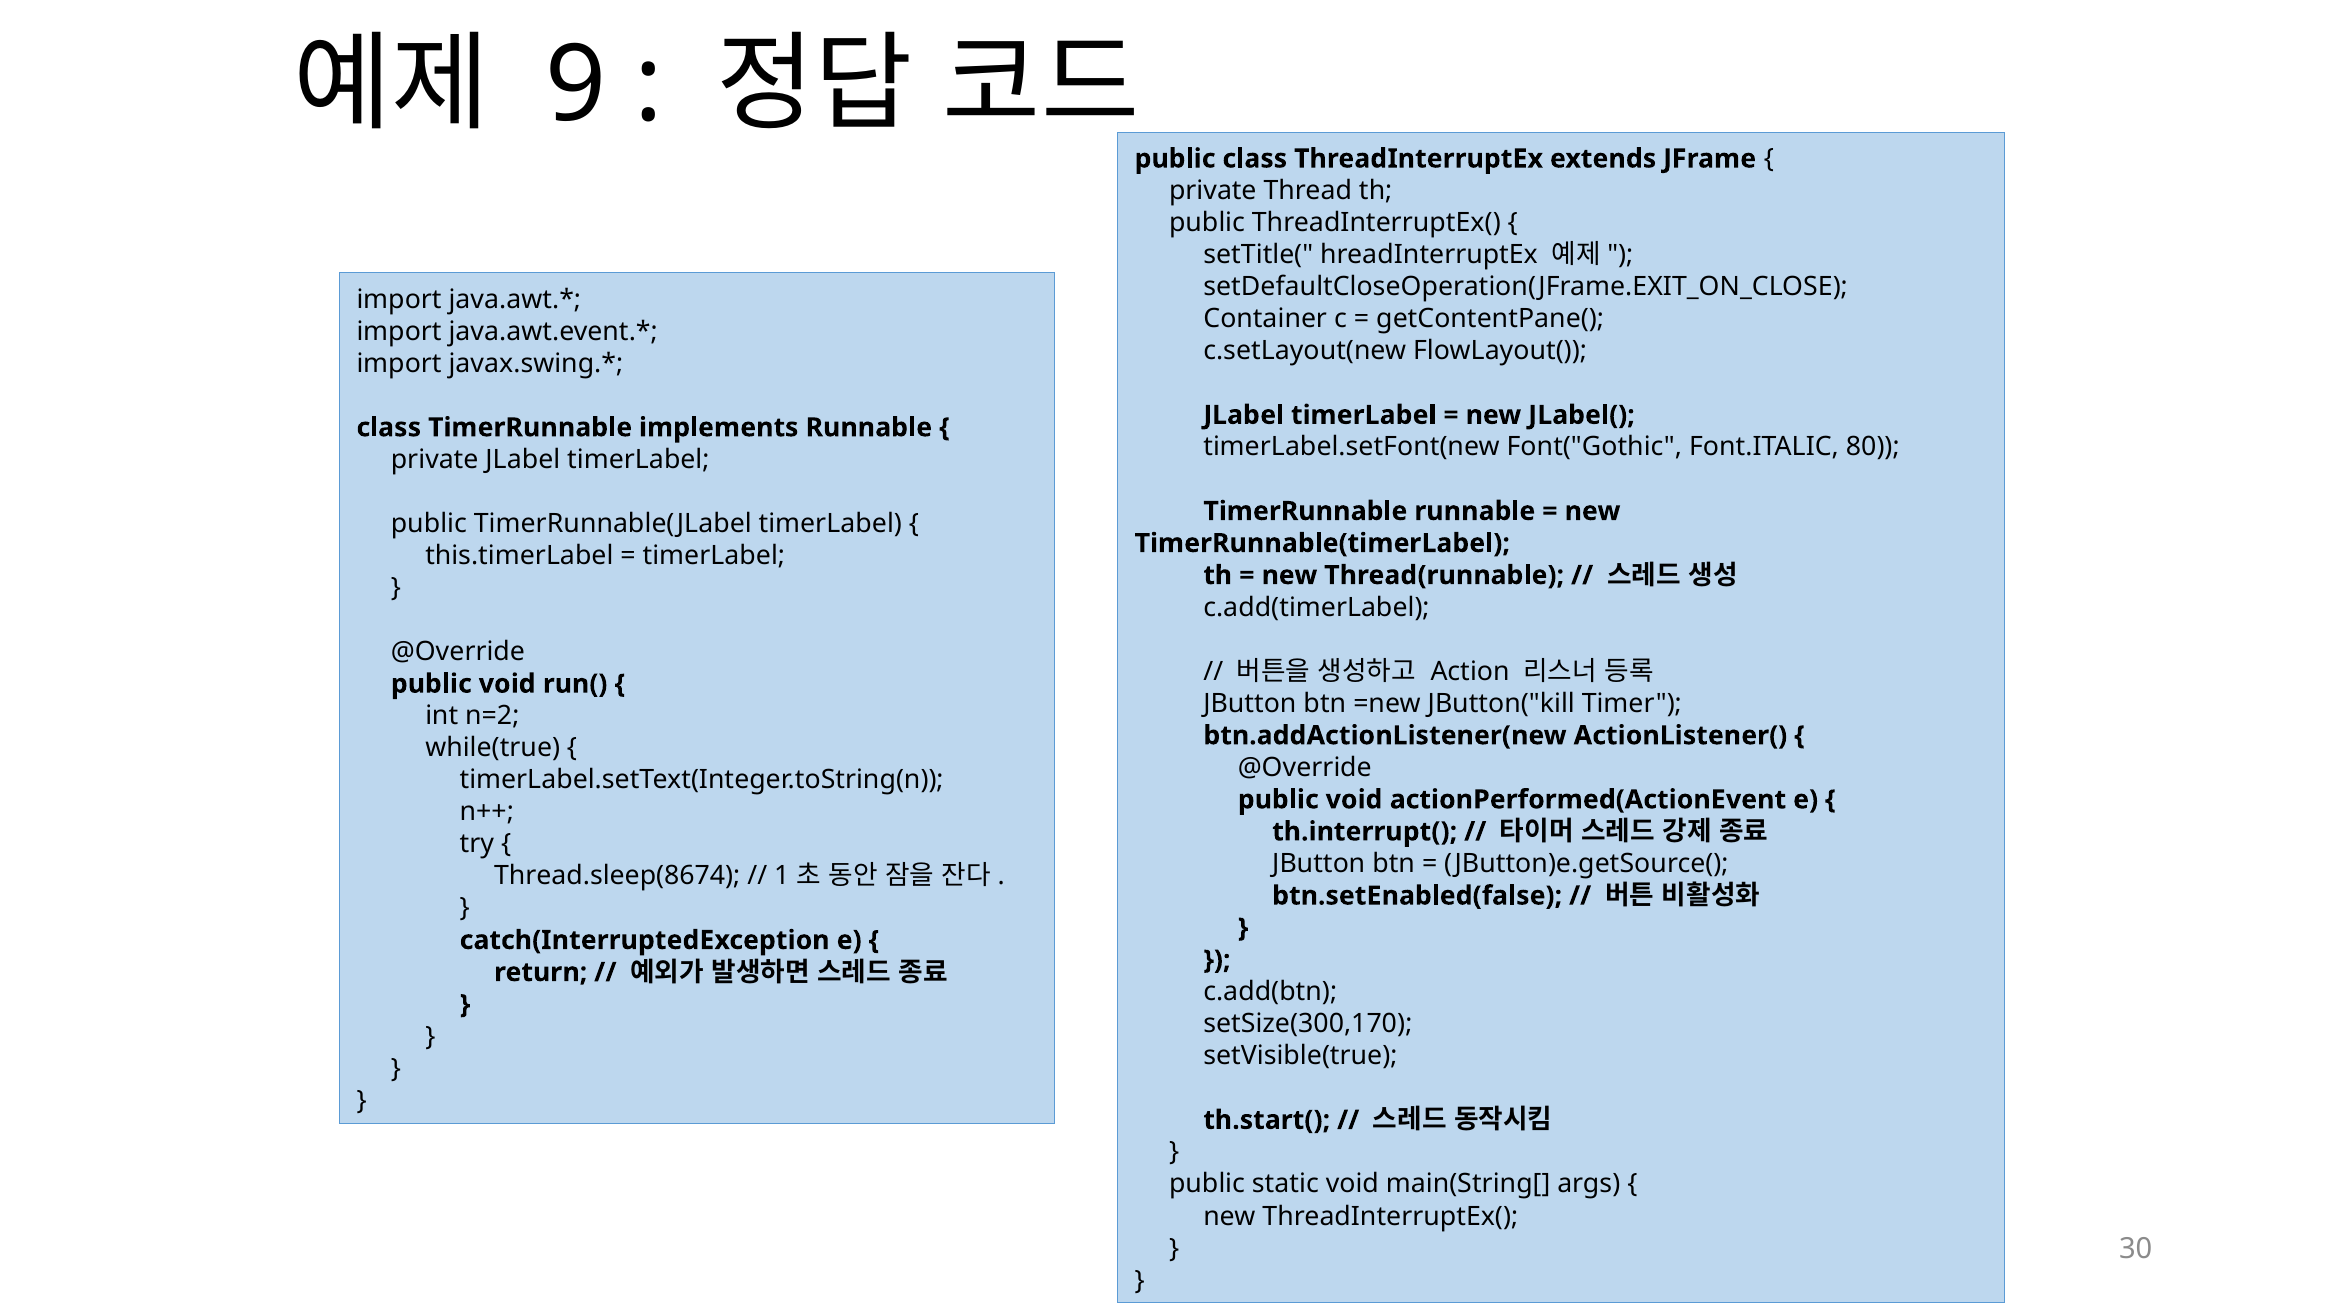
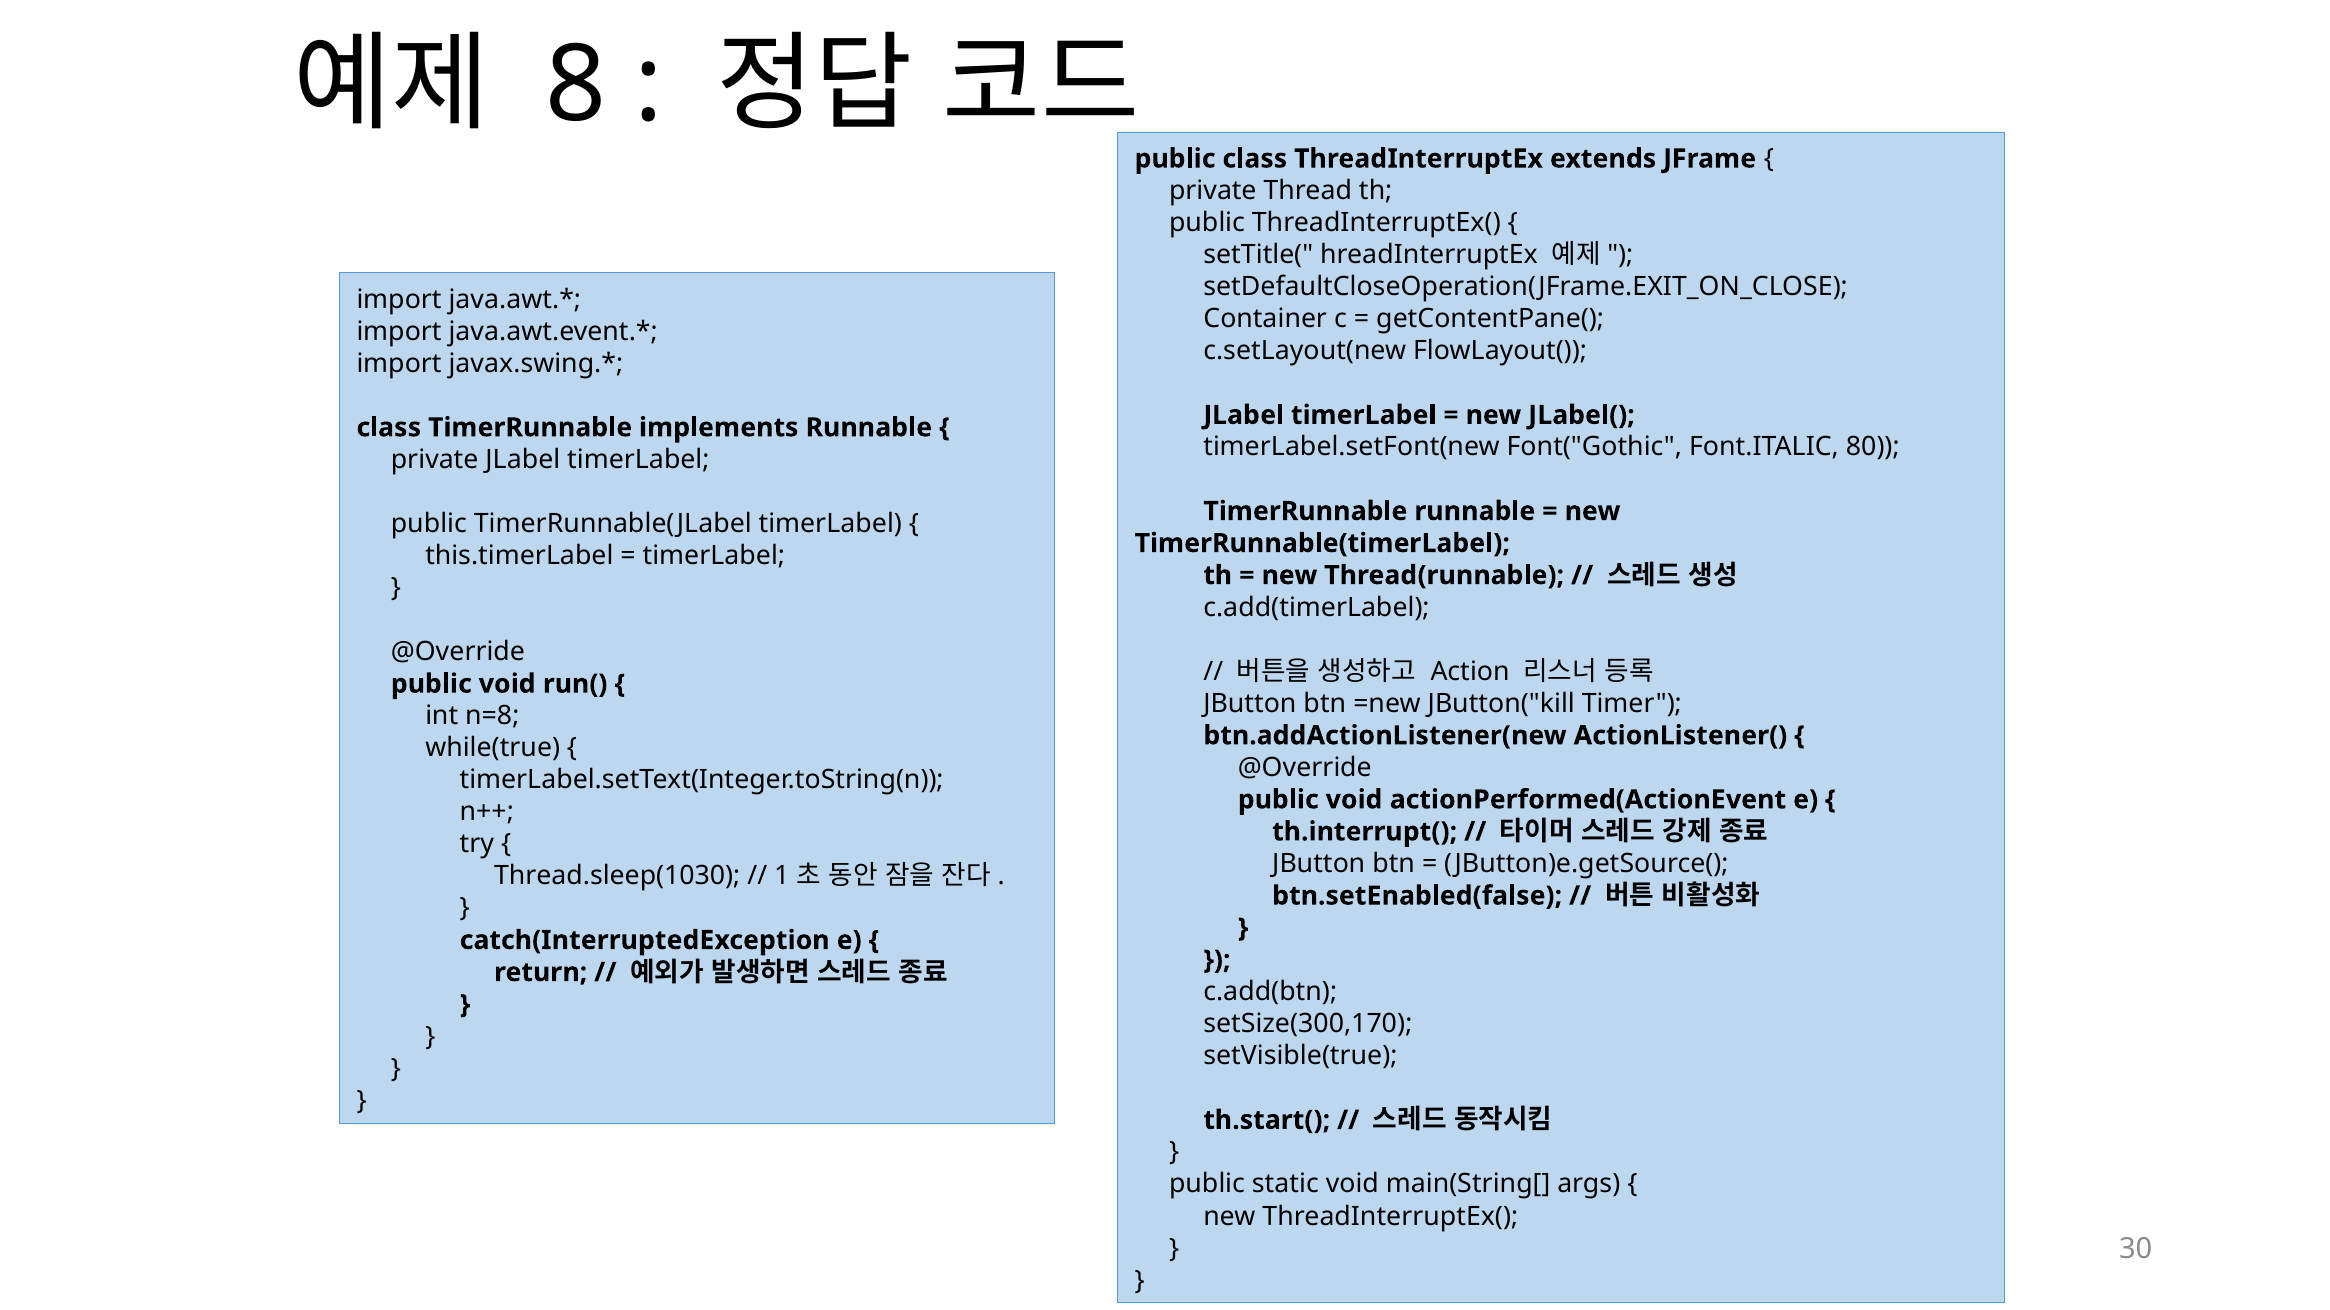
9: 9 -> 8 (576, 85)
n=2: n=2 -> n=8 (492, 716)
Thread.sleep(8674: Thread.sleep(8674 -> Thread.sleep(1030 (617, 877)
